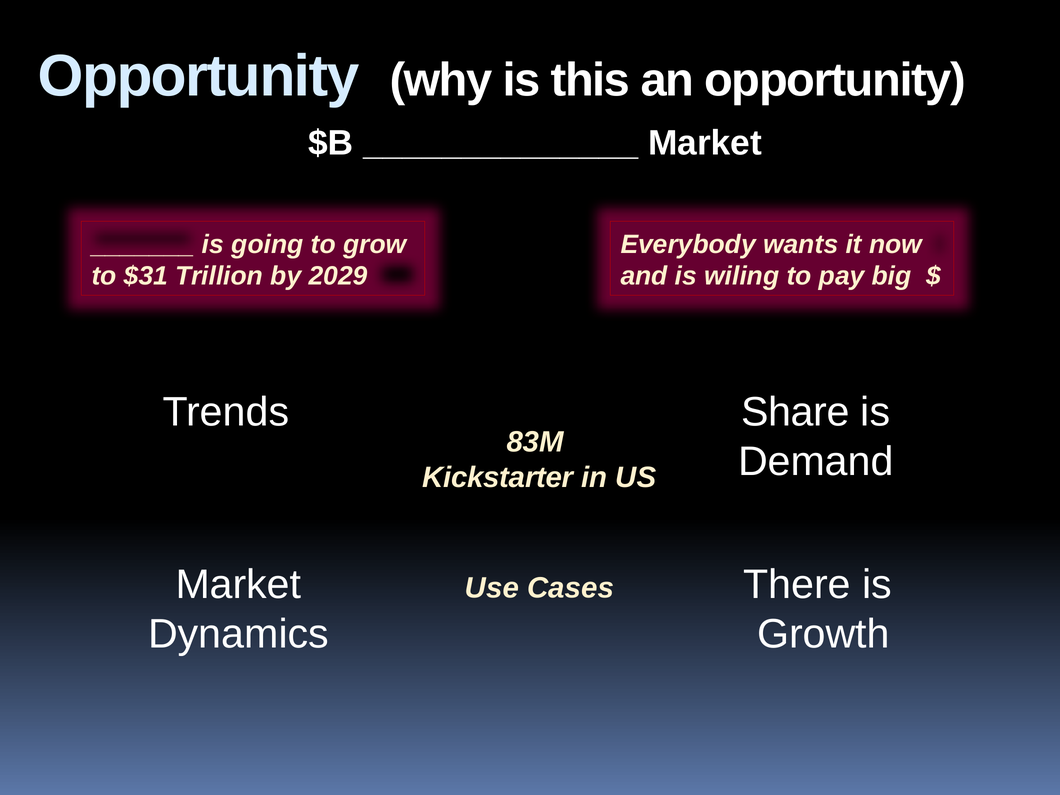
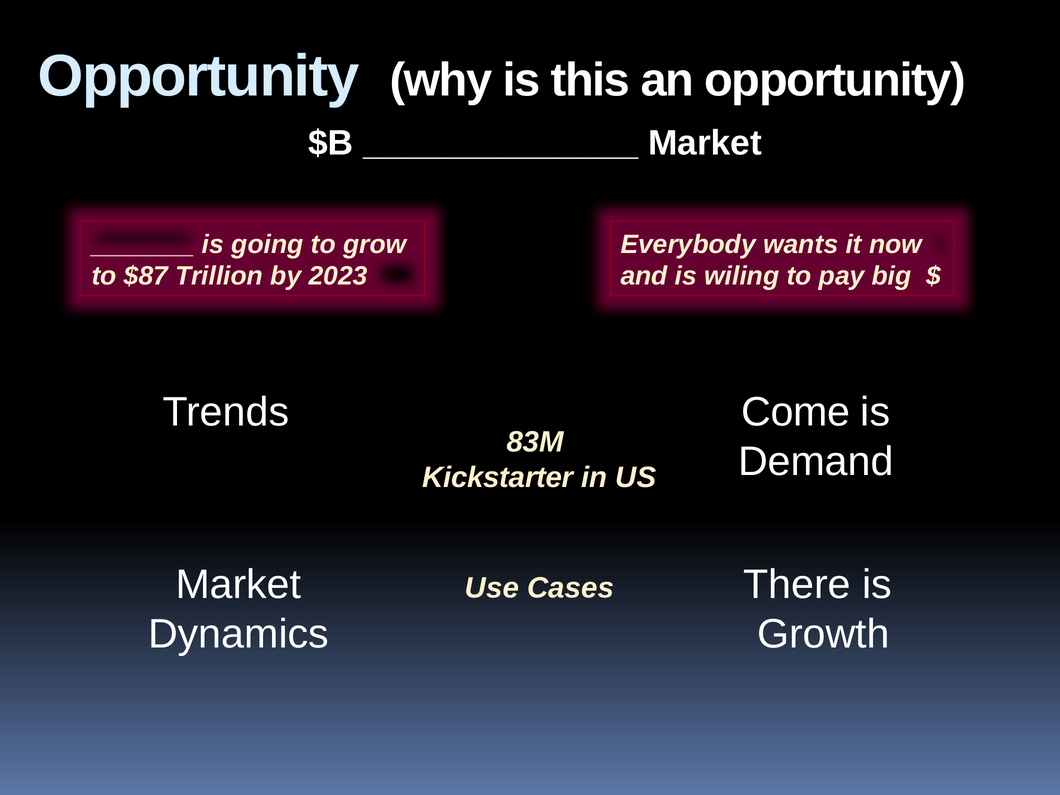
$31: $31 -> $87 (146, 276)
2029: 2029 -> 2023 (338, 276)
Share: Share -> Come (796, 412)
